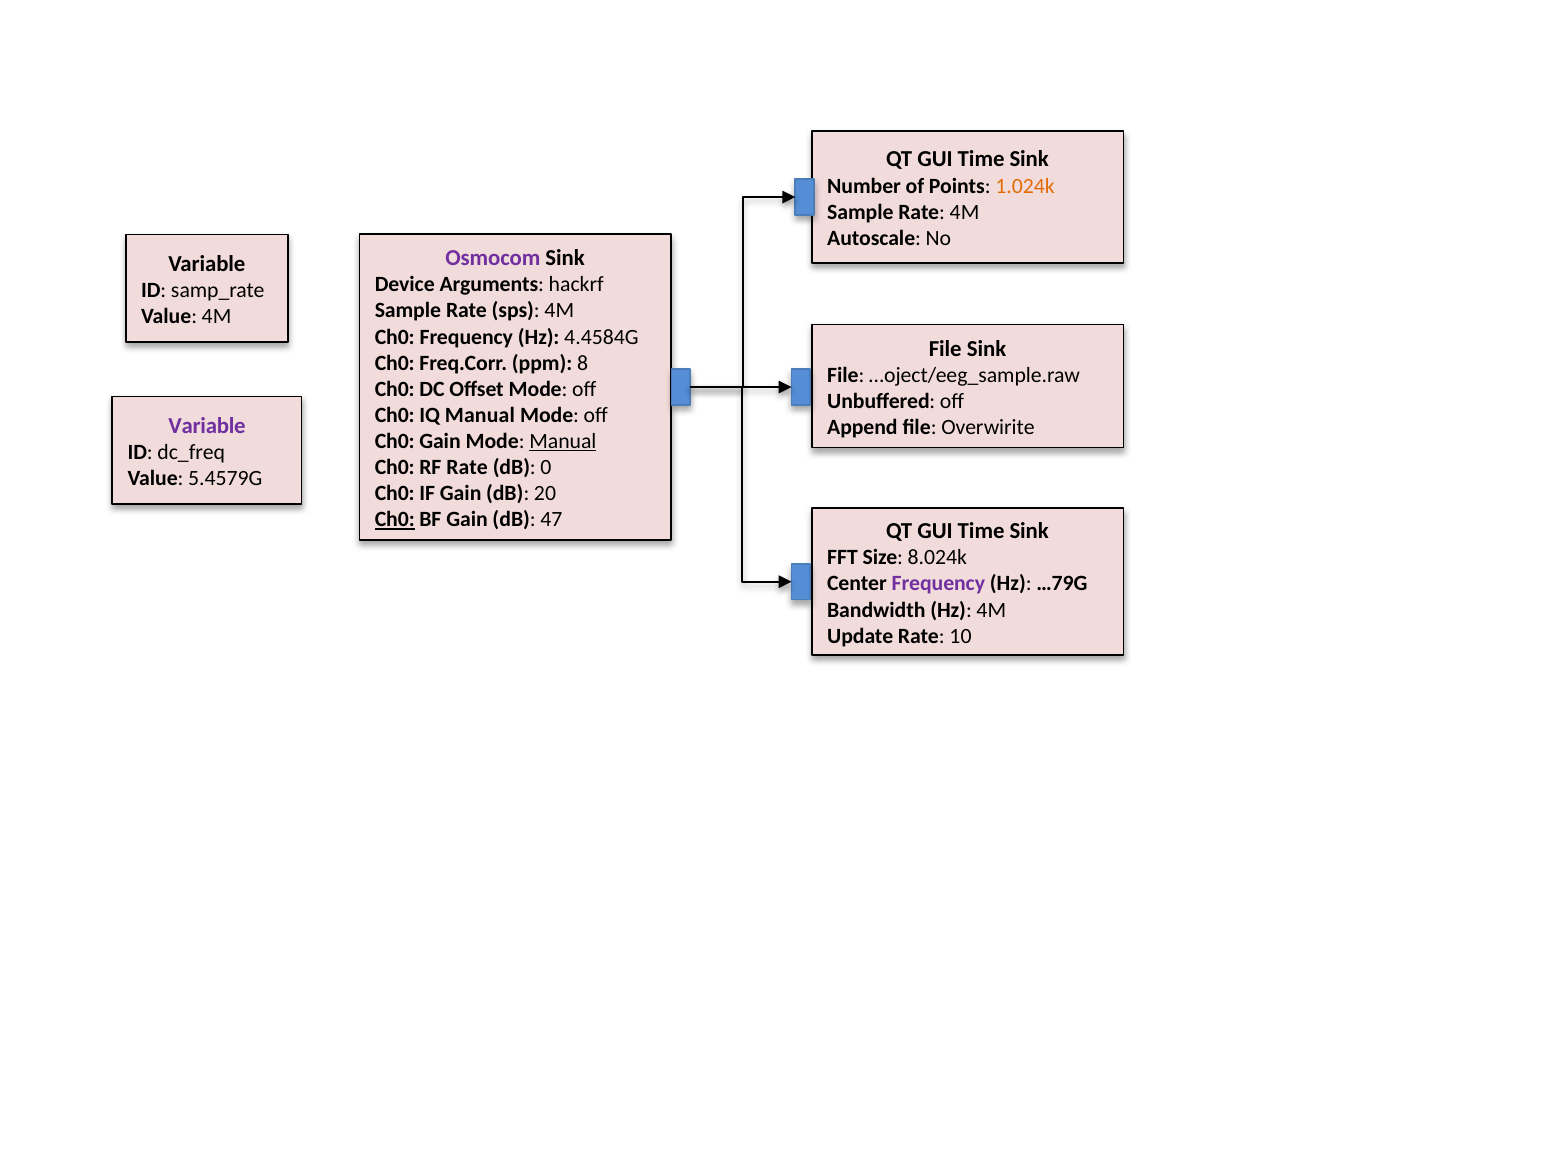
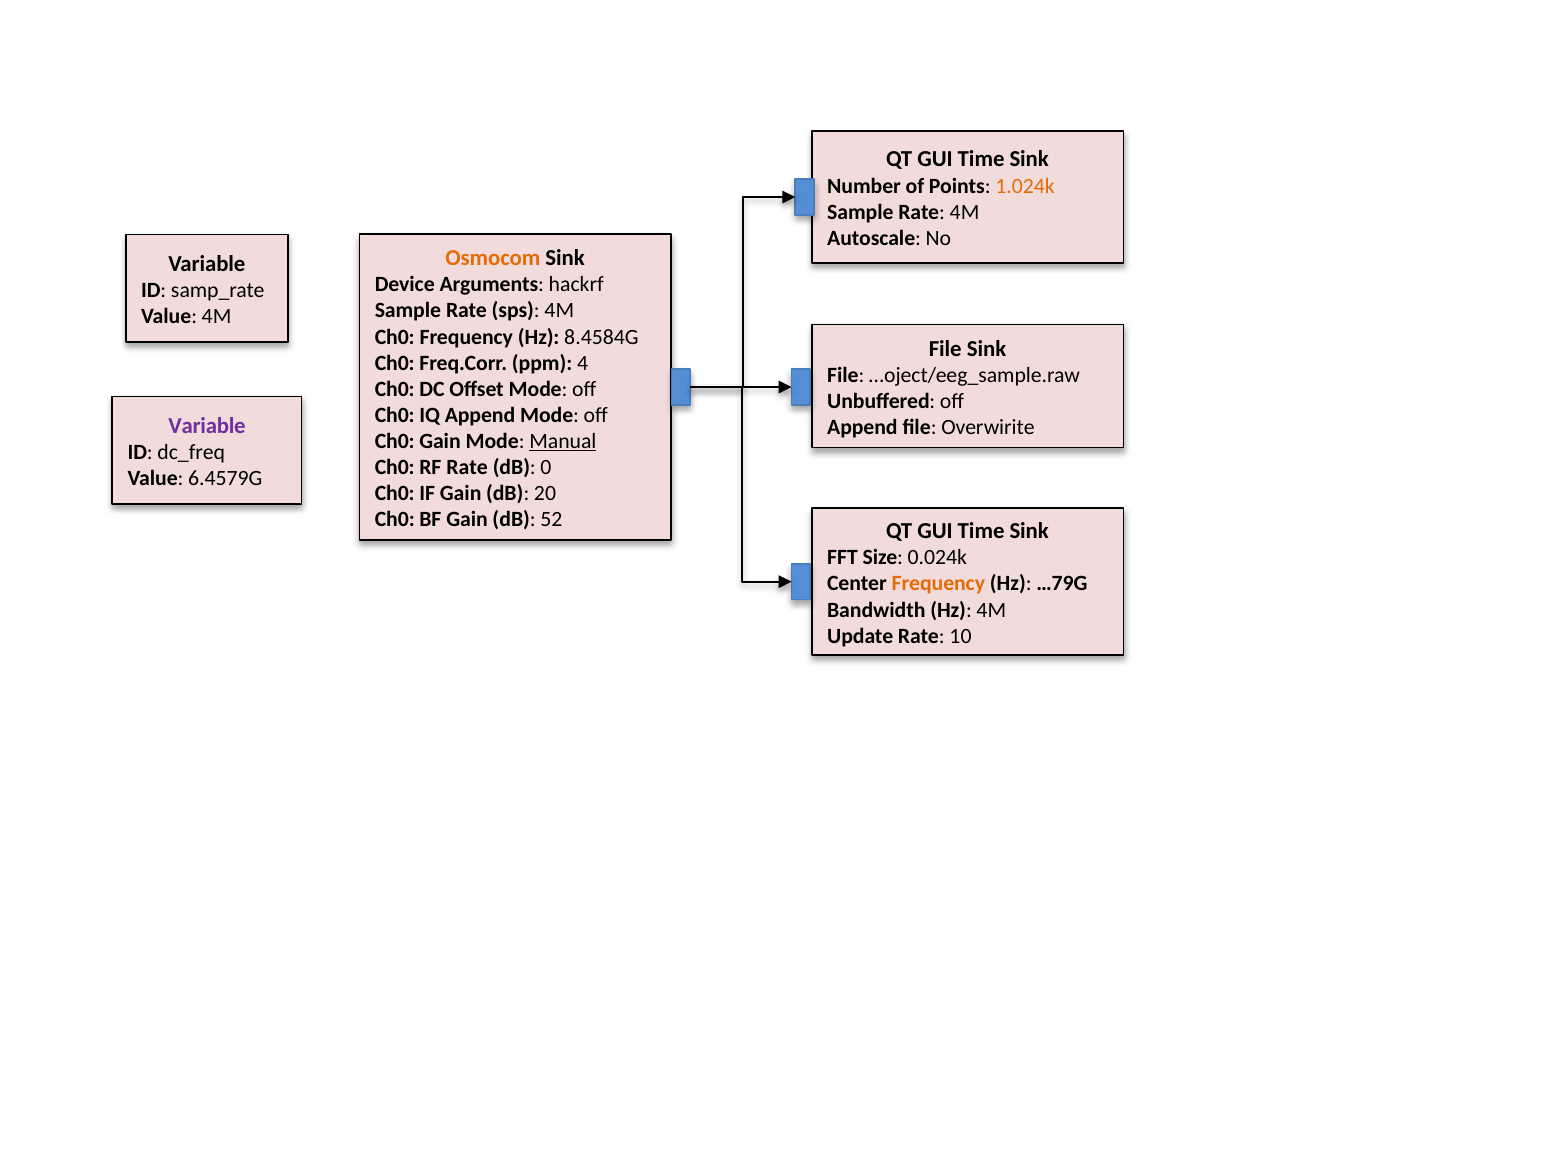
Osmocom colour: purple -> orange (493, 258)
4.4584G: 4.4584G -> 8.4584G (601, 337)
8: 8 -> 4 (583, 363)
IQ Manual: Manual -> Append (480, 415)
5.4579G: 5.4579G -> 6.4579G (225, 479)
Ch0 underline: present -> none (395, 520)
47: 47 -> 52 (551, 520)
8.024k: 8.024k -> 0.024k (937, 558)
Frequency colour: purple -> orange (938, 584)
